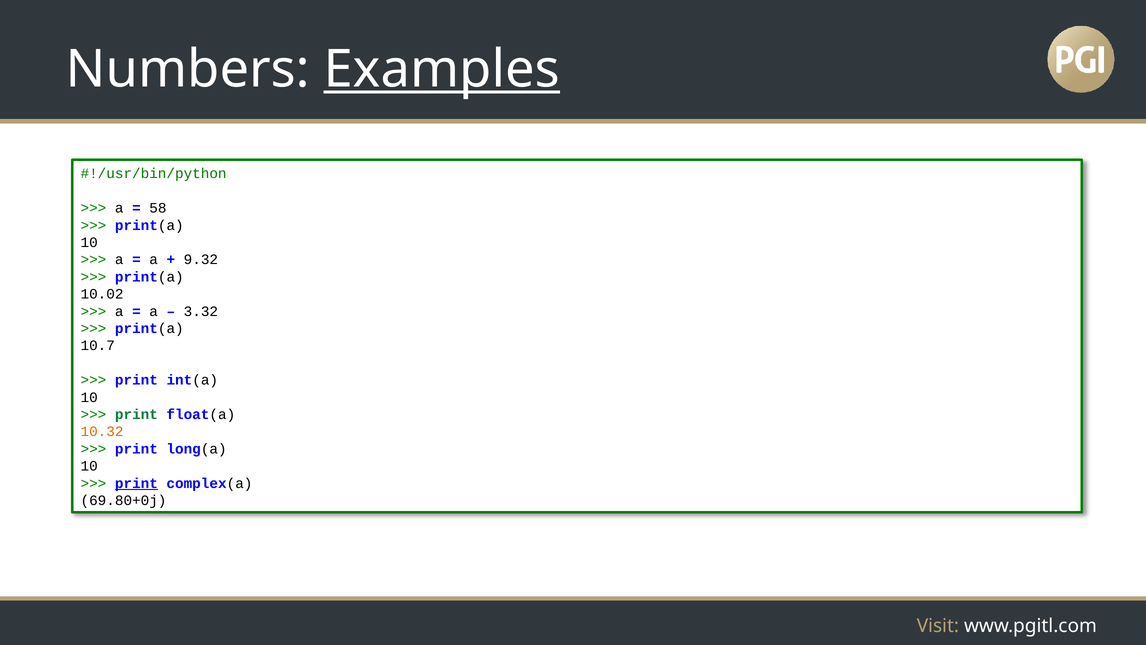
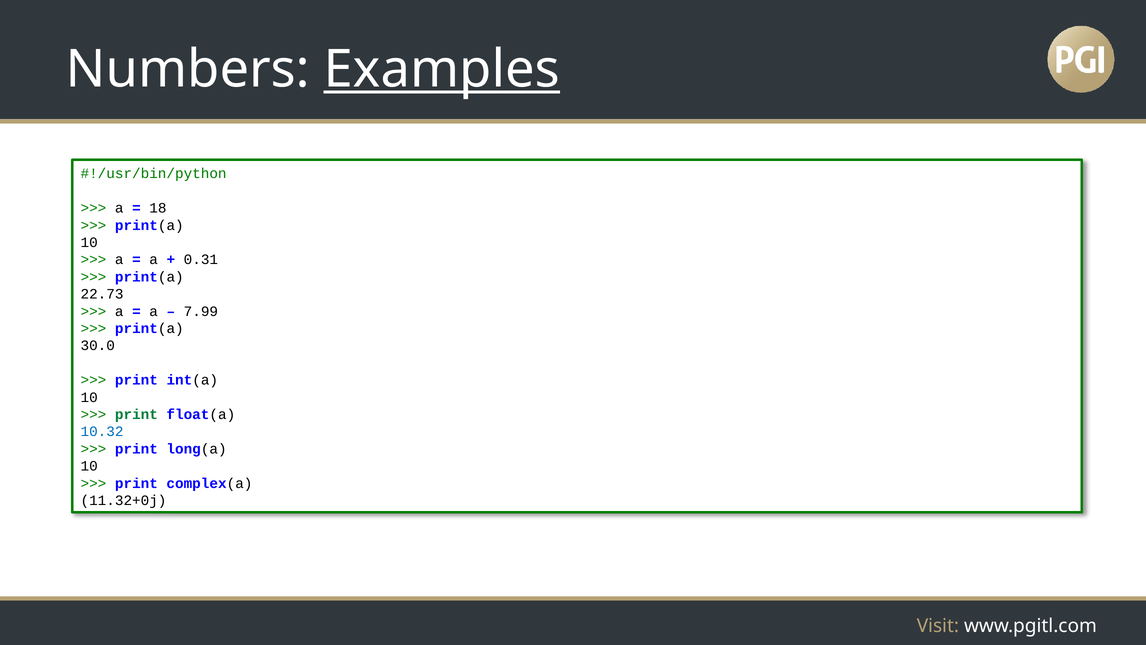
58: 58 -> 18 (158, 208)
9.32: 9.32 -> 0.31 (201, 260)
10.02: 10.02 -> 22.73 (102, 294)
3.32: 3.32 -> 7.99 (201, 311)
10.7: 10.7 -> 30.0 (98, 346)
10.32 colour: orange -> blue (102, 431)
print underline: present -> none (136, 483)
69.80+0j: 69.80+0j -> 11.32+0j (124, 500)
